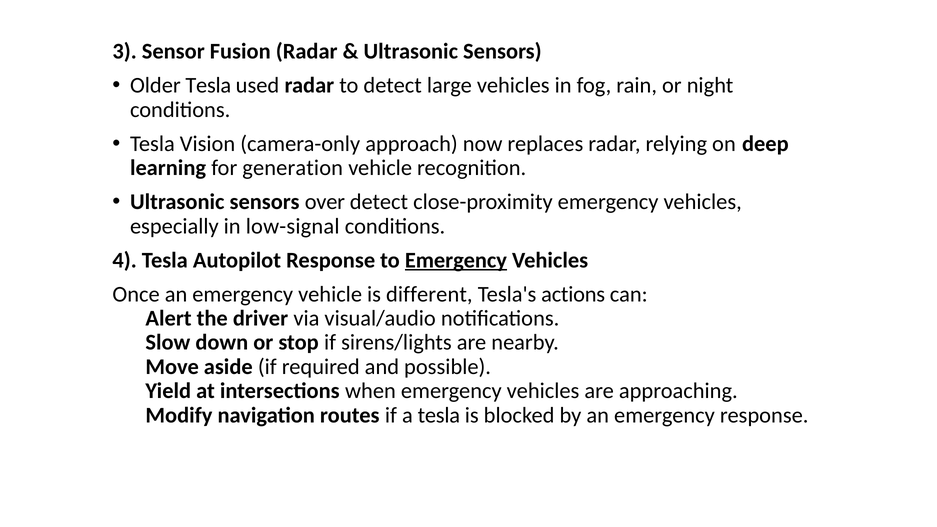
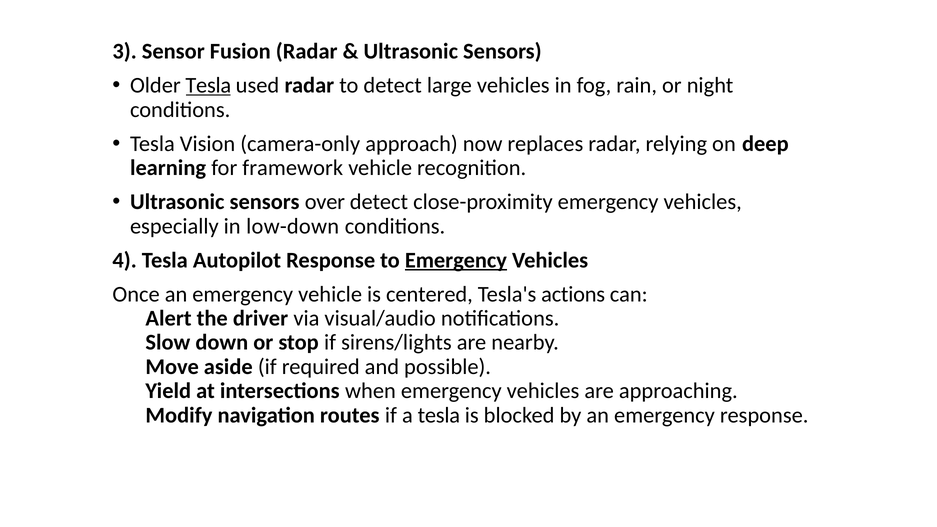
Tesla underline: none -> present (208, 85)
generation: generation -> framework (293, 168)
low-signal: low-signal -> low-down (293, 226)
different: different -> centered (429, 294)
